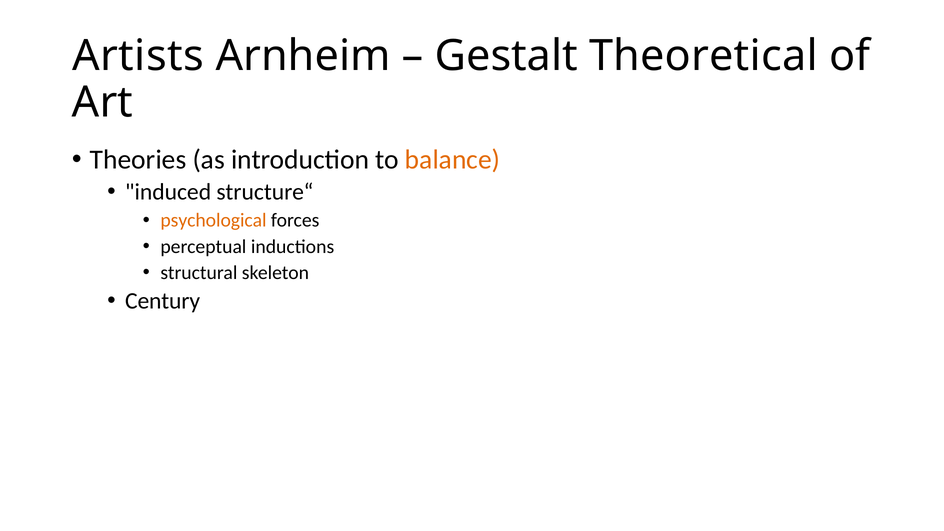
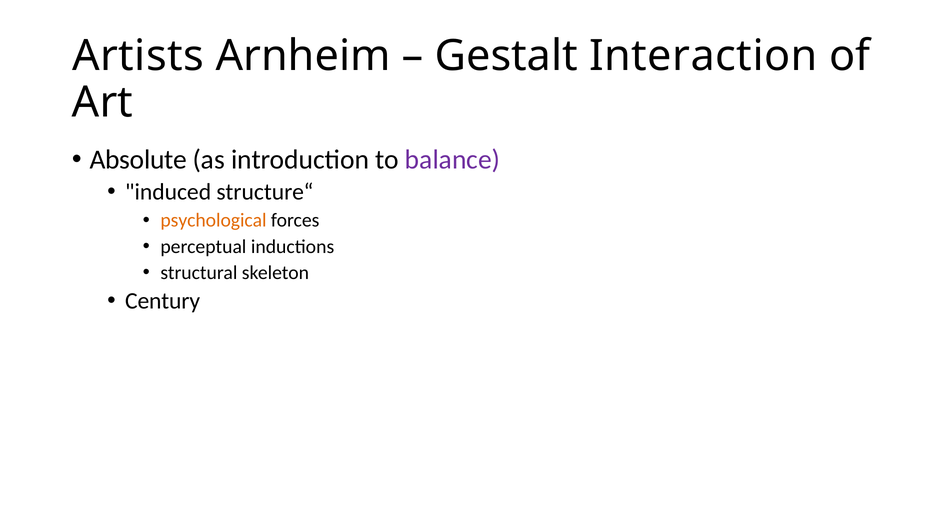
Theoretical: Theoretical -> Interaction (703, 56)
Theories: Theories -> Absolute (138, 160)
balance colour: orange -> purple (453, 160)
